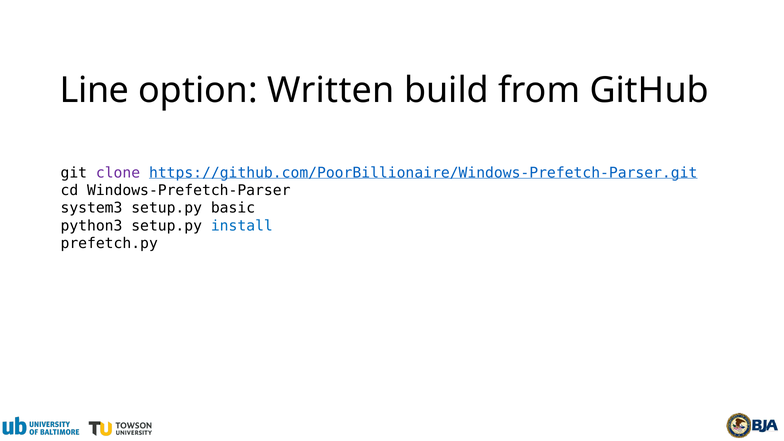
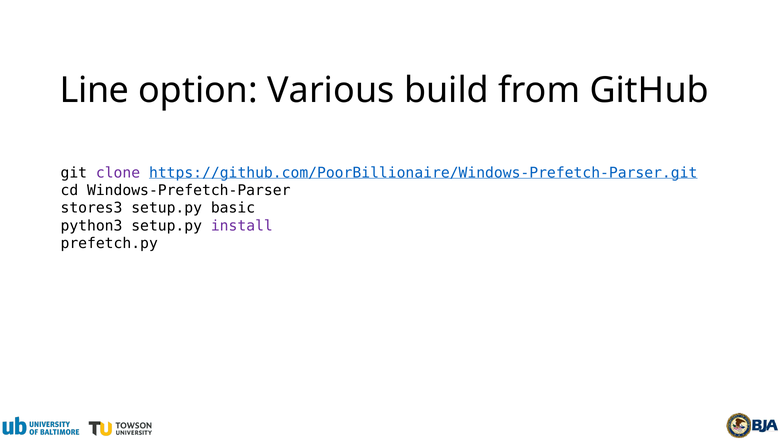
Written: Written -> Various (331, 90)
system3: system3 -> stores3 (91, 208)
install colour: blue -> purple (242, 226)
